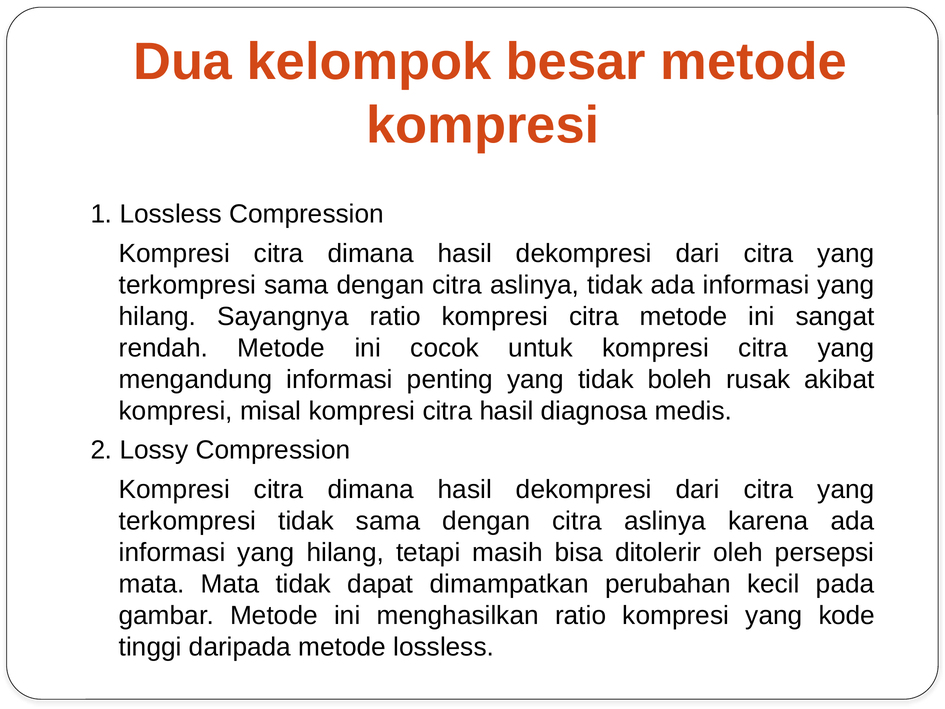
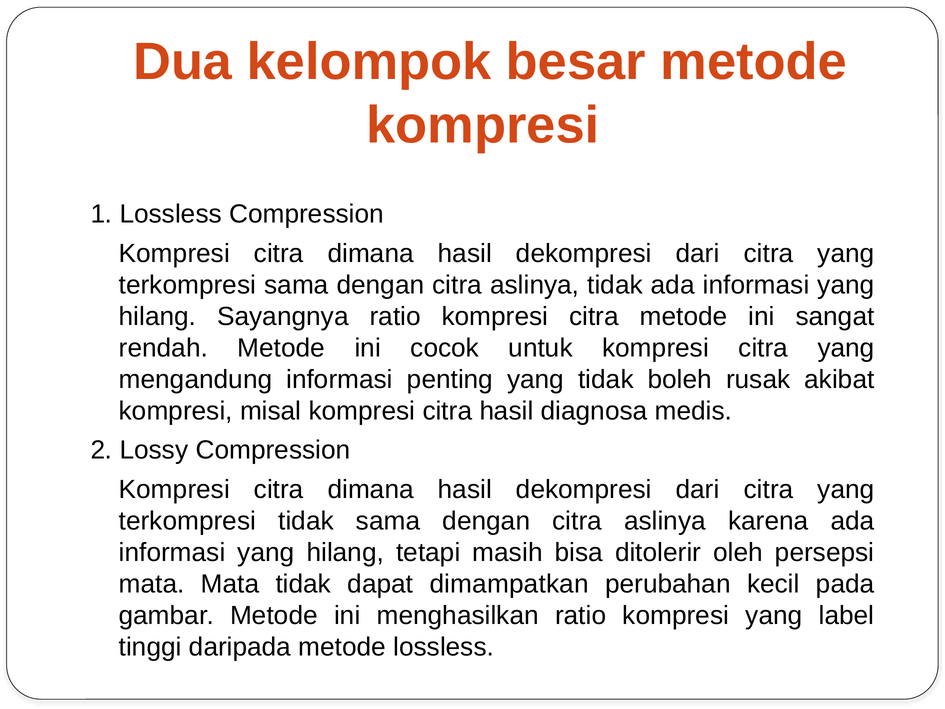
kode: kode -> label (847, 615)
